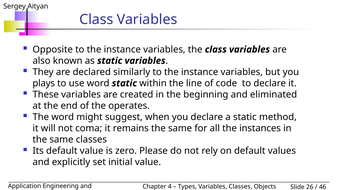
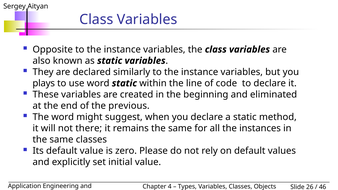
operates: operates -> previous (129, 106)
coma: coma -> there (89, 128)
